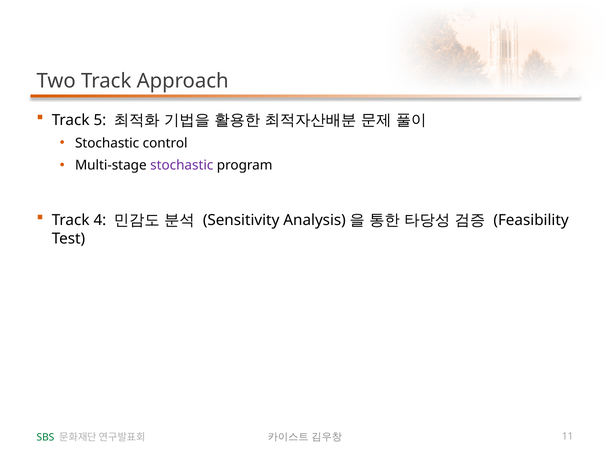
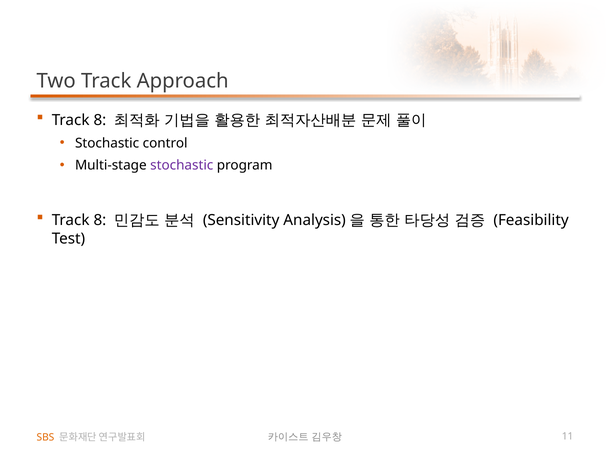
5: 5 -> 8 (100, 120)
4: 4 -> 8 (100, 220)
SBS colour: green -> orange (45, 437)
